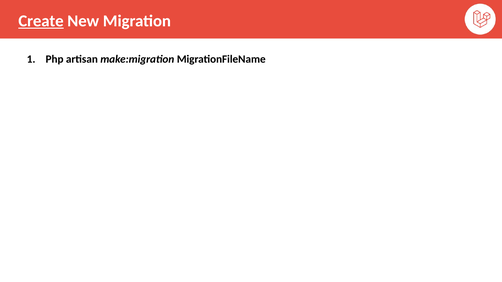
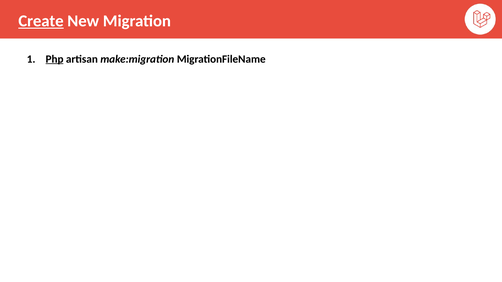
Php underline: none -> present (55, 59)
